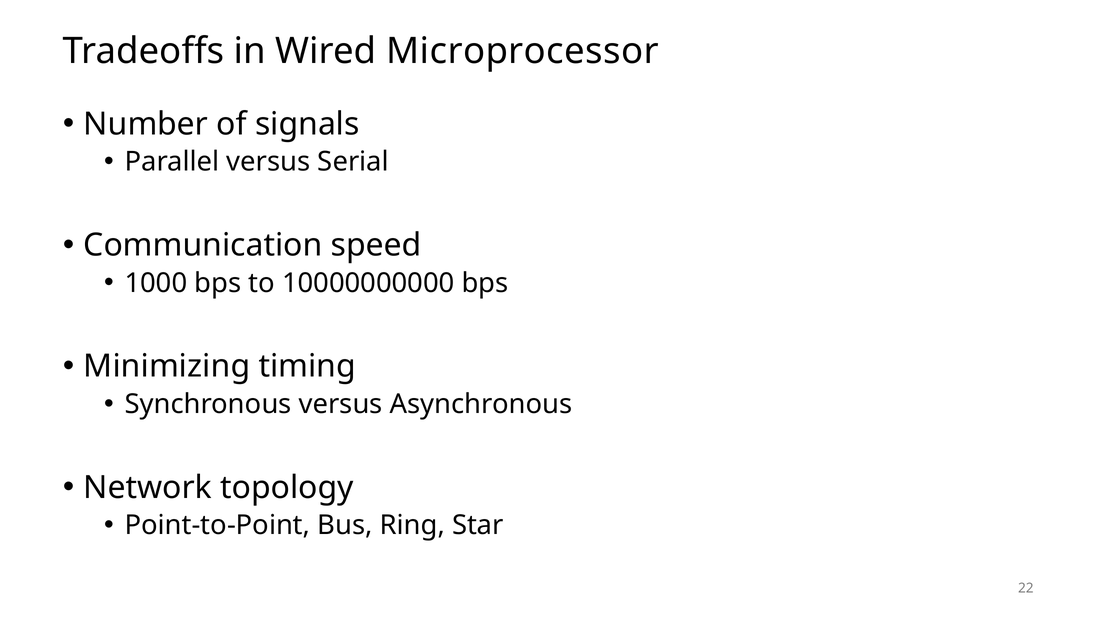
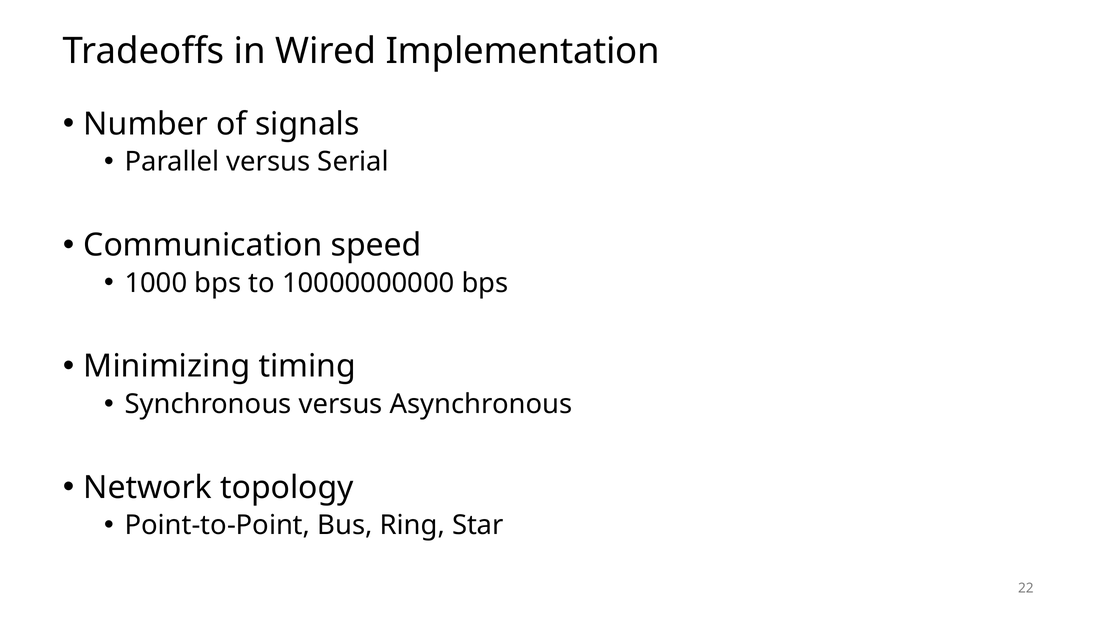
Microprocessor: Microprocessor -> Implementation (523, 51)
